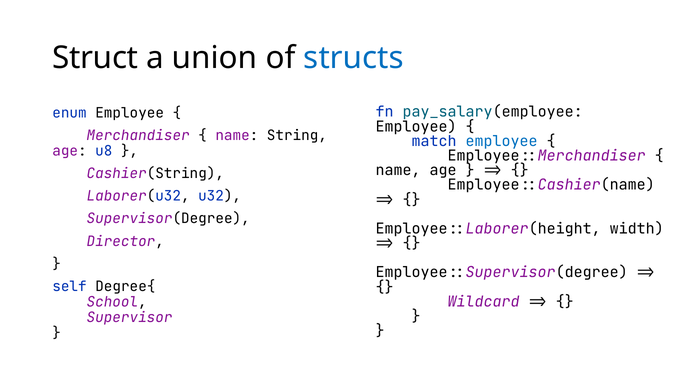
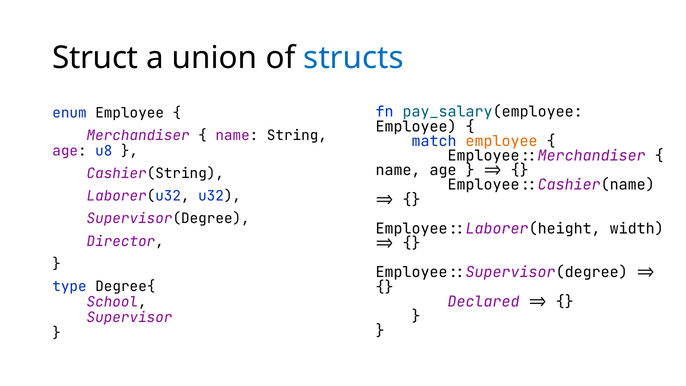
employee colour: blue -> orange (502, 141)
self: self -> type (69, 286)
Wildcard: Wildcard -> Declared (484, 302)
